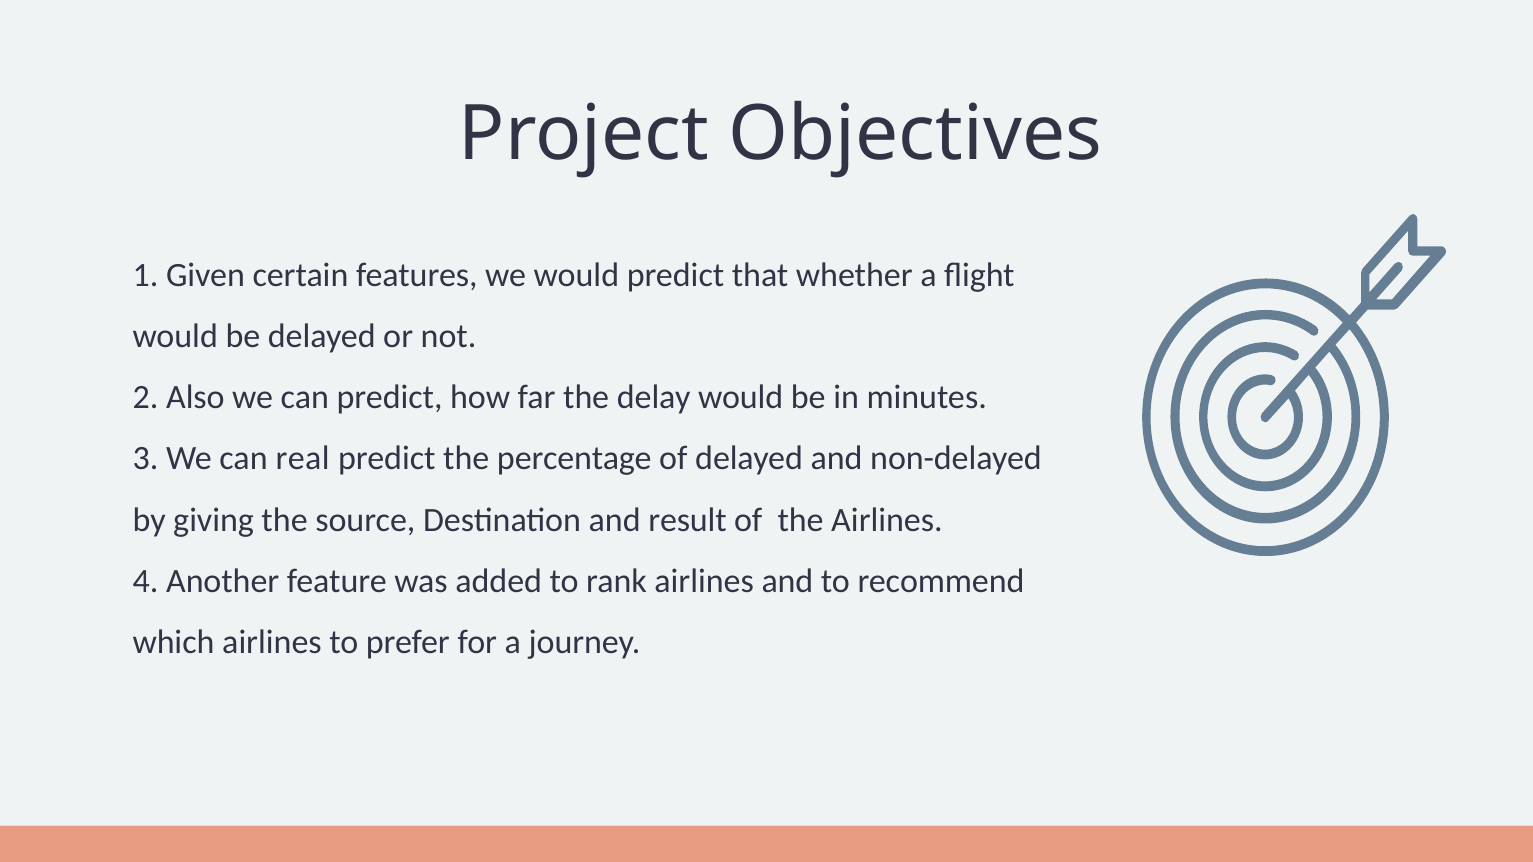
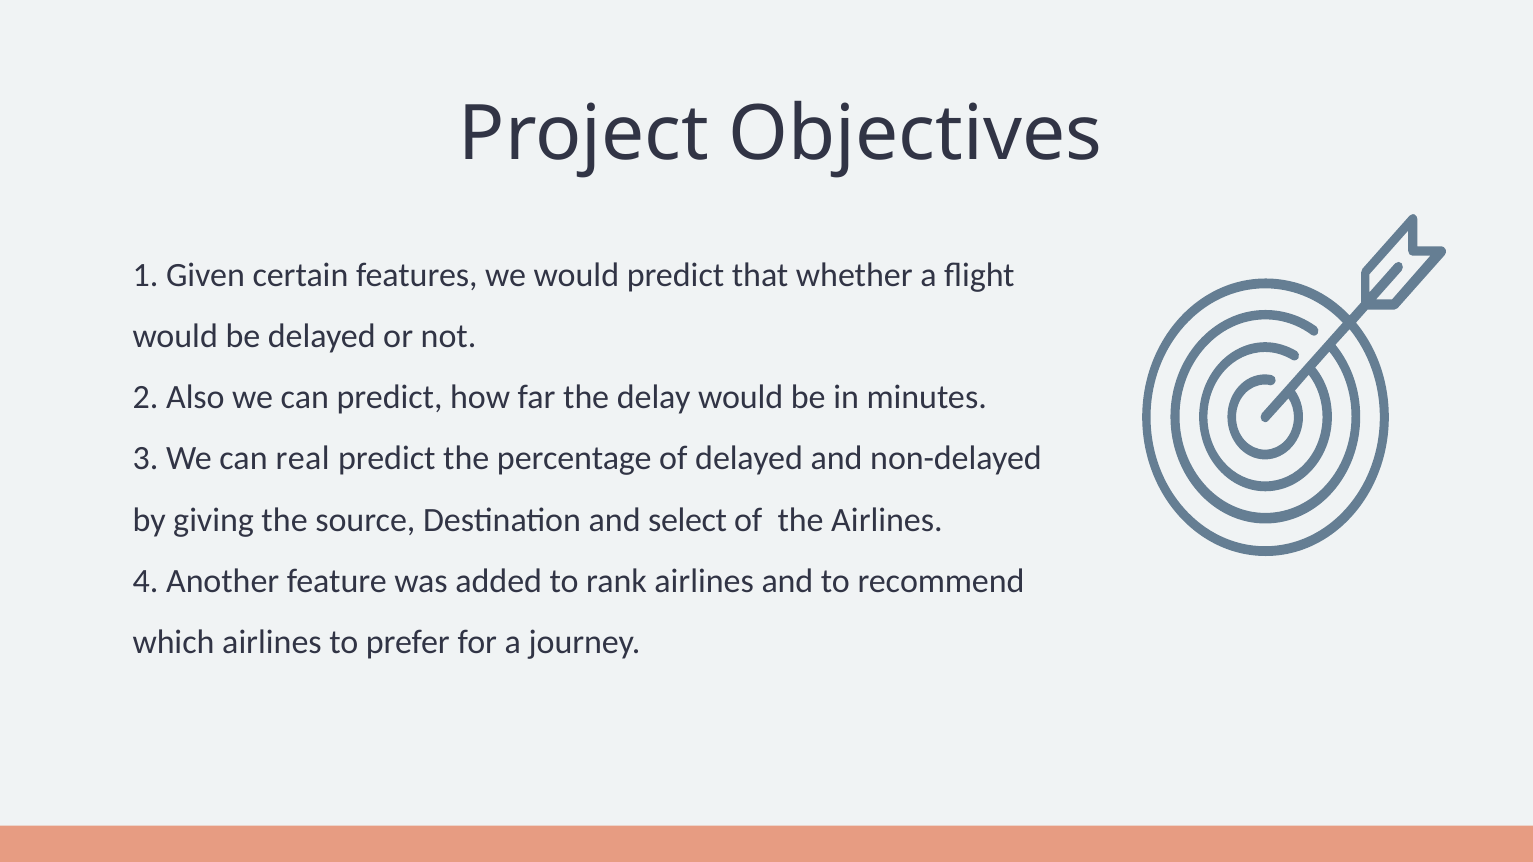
result: result -> select (688, 520)
